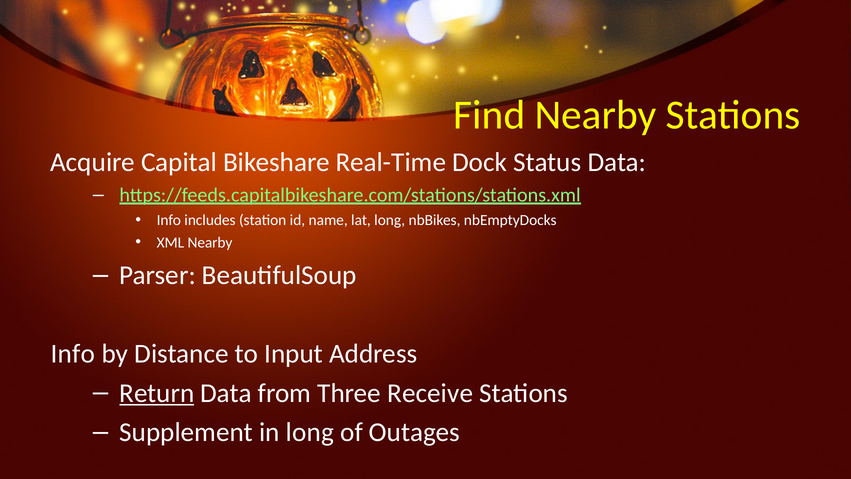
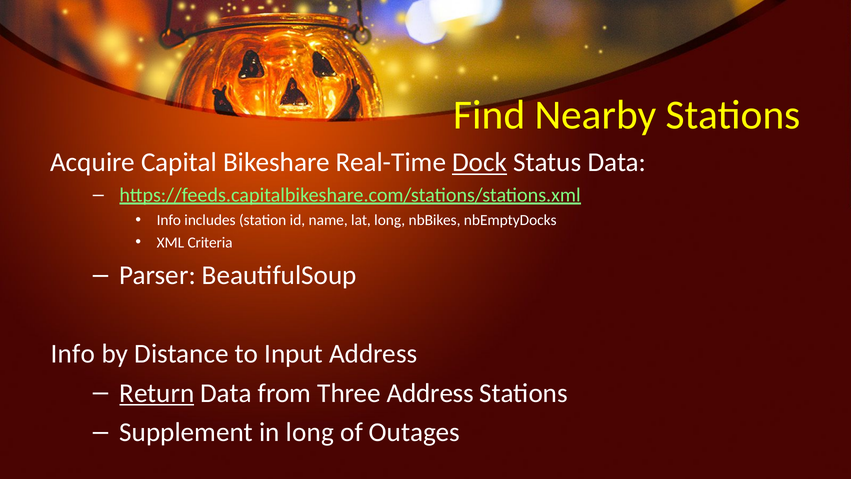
Dock underline: none -> present (480, 162)
XML Nearby: Nearby -> Criteria (210, 242)
Three Receive: Receive -> Address (430, 393)
